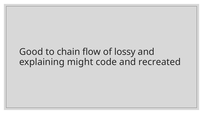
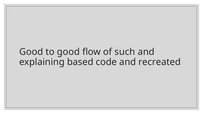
to chain: chain -> good (68, 52)
lossy: lossy -> such (125, 52)
might: might -> based (80, 62)
